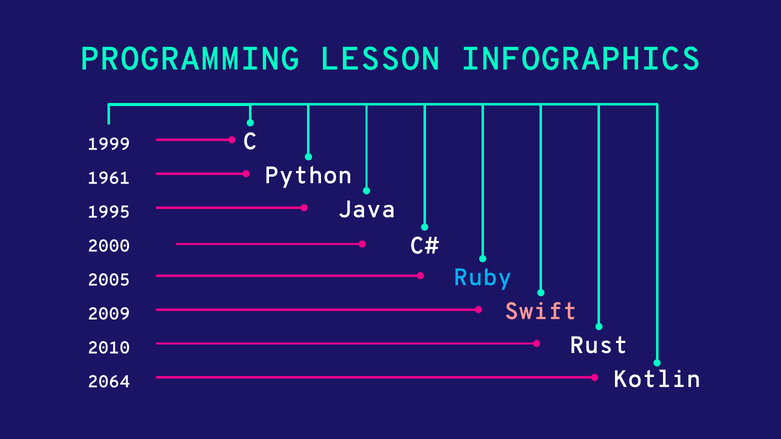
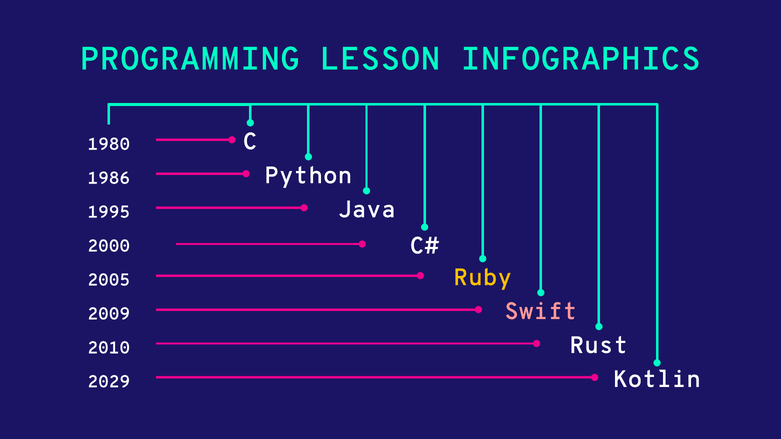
1999: 1999 -> 1980 (109, 144)
1961: 1961 -> 1986 (109, 178)
Ruby colour: light blue -> yellow (483, 277)
2064: 2064 -> 2029 (109, 382)
